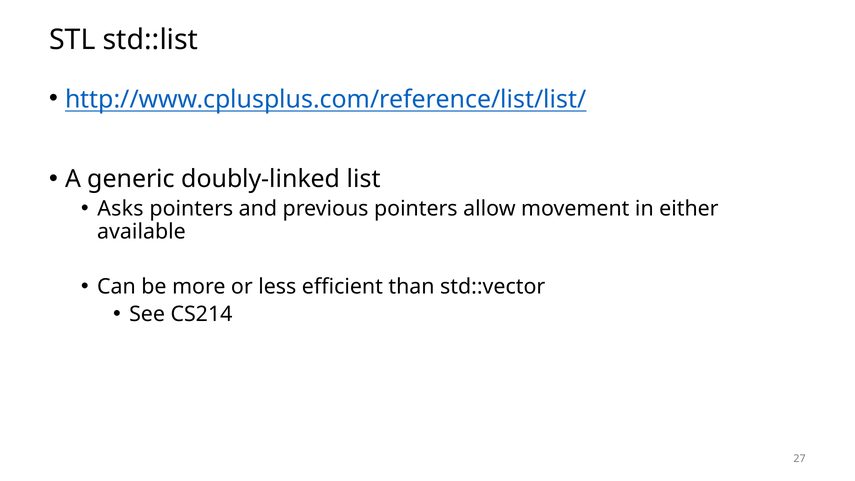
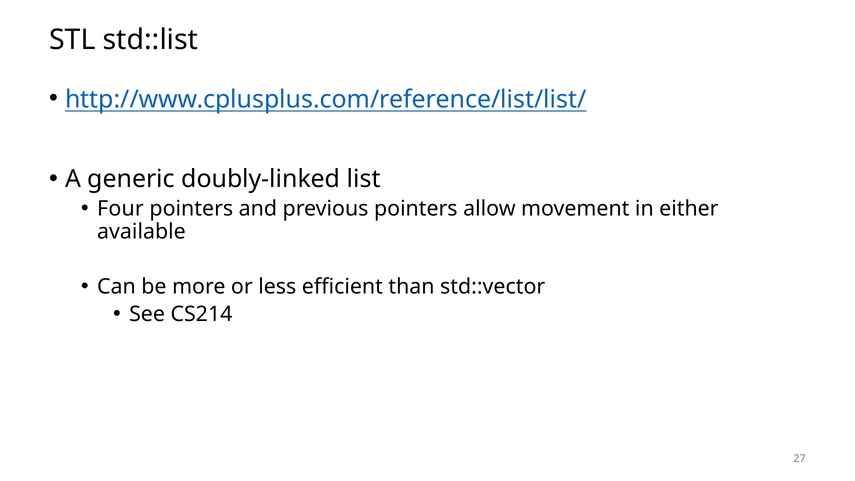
Asks: Asks -> Four (120, 209)
